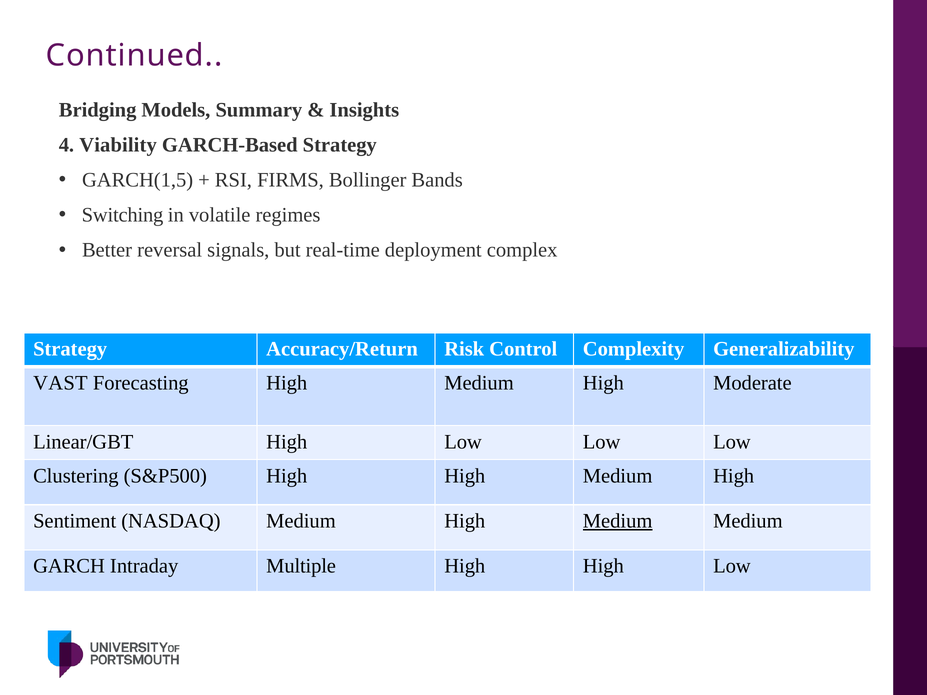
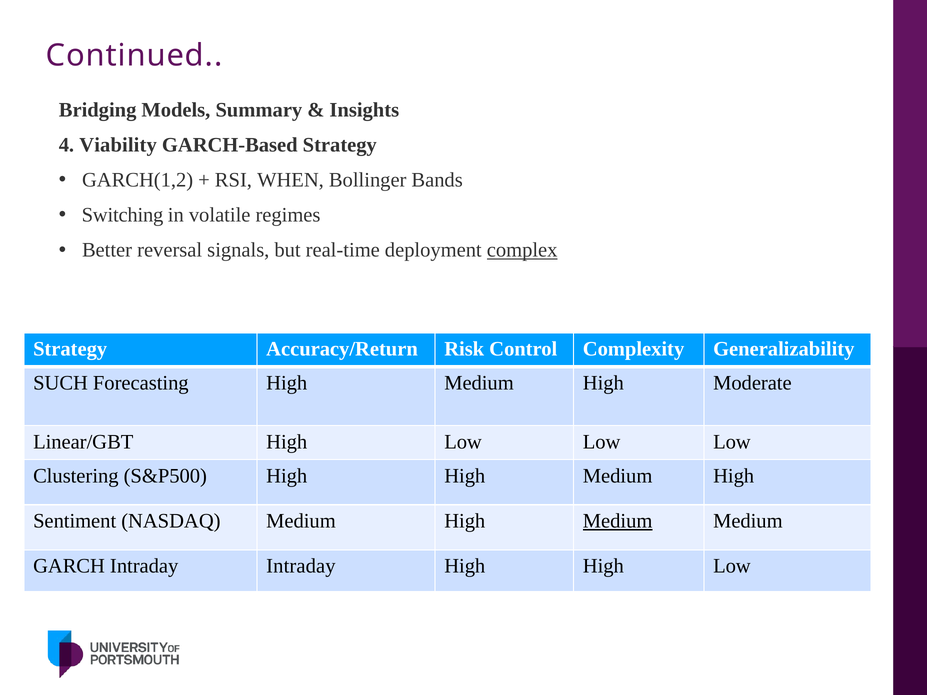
GARCH(1,5: GARCH(1,5 -> GARCH(1,2 (138, 180)
FIRMS: FIRMS -> WHEN (291, 180)
complex underline: none -> present (522, 250)
VAST: VAST -> SUCH (61, 383)
Intraday Multiple: Multiple -> Intraday (301, 566)
